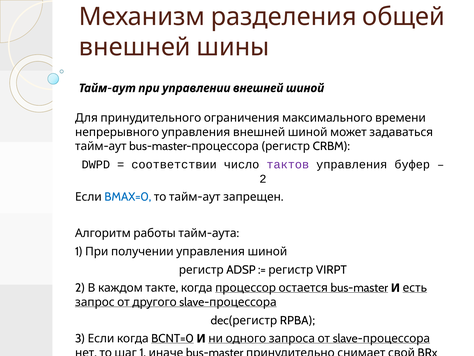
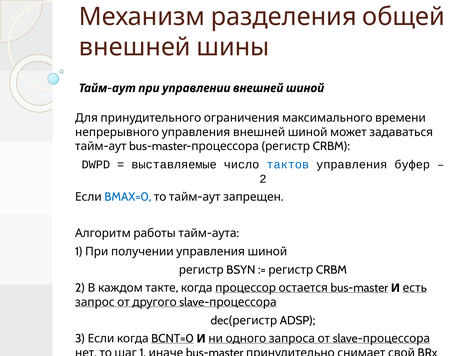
соответствии: соответствии -> выставляемые (174, 164)
тактов colour: purple -> blue (288, 164)
ADSP: ADSP -> BSYN (241, 269)
VIRPT: VIRPT -> CRBM (331, 269)
RPBA: RPBA -> ADSP (298, 320)
